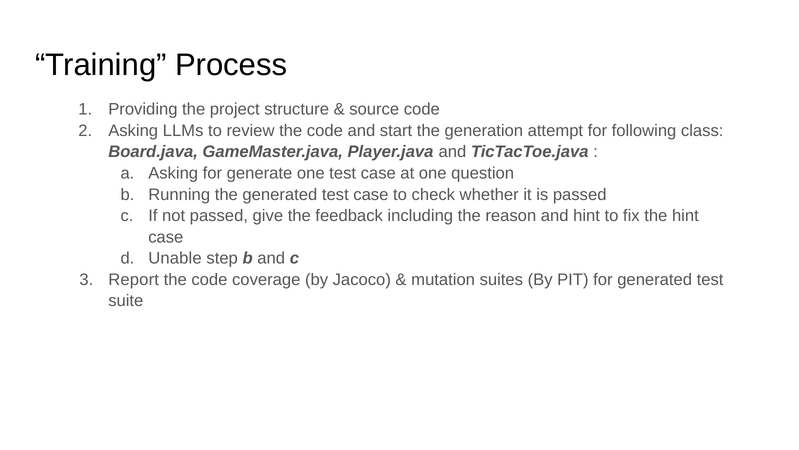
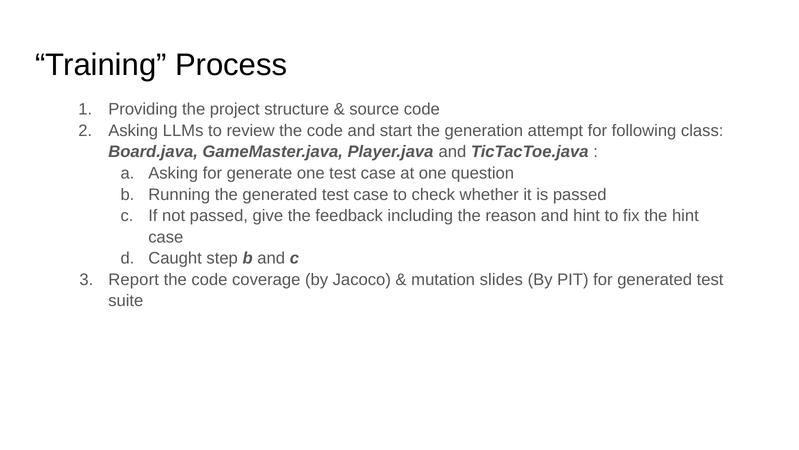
Unable: Unable -> Caught (175, 258)
suites: suites -> slides (501, 279)
